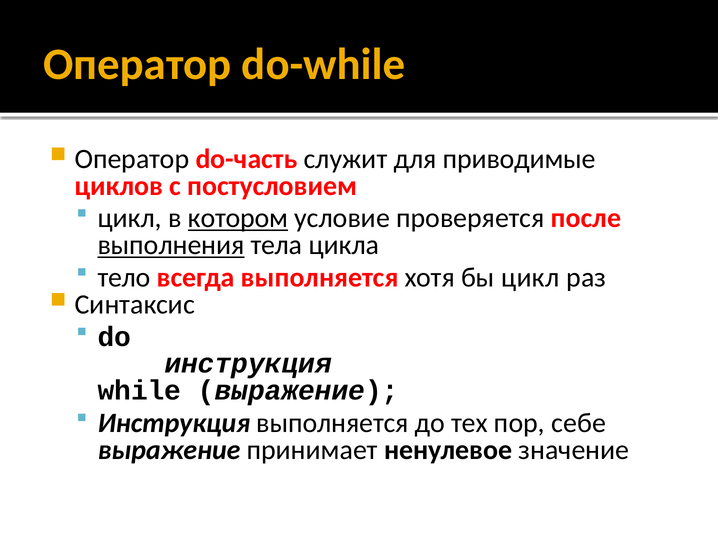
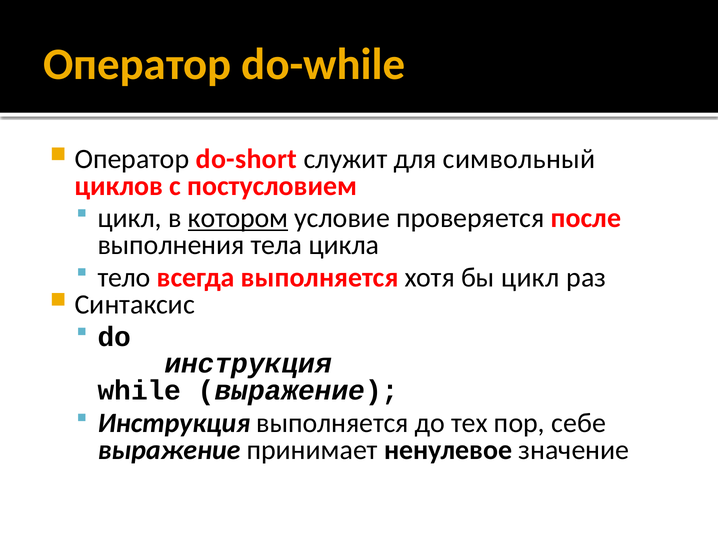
do-часть: do-часть -> do-short (246, 159)
приводимые: приводимые -> символьный (519, 159)
выполнения underline: present -> none (171, 245)
